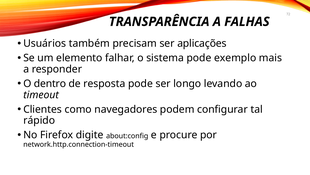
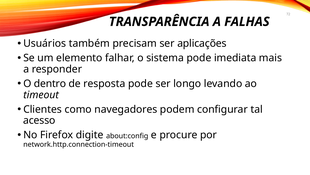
exemplo: exemplo -> imediata (235, 58)
rápido: rápido -> acesso (39, 120)
